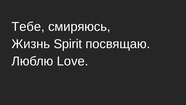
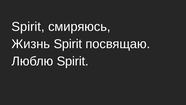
Тебе: Тебе -> Spirit (28, 27)
Люблю Love: Love -> Spirit (73, 61)
